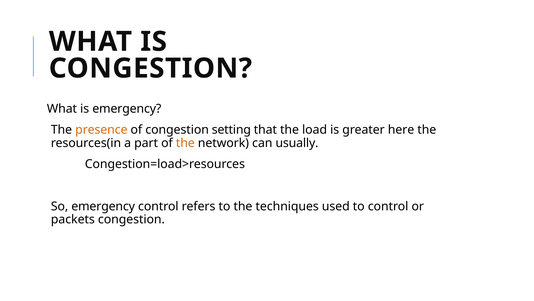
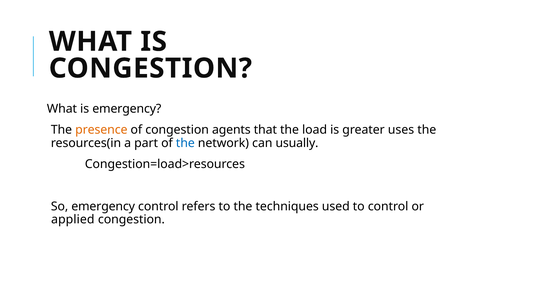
setting: setting -> agents (231, 130)
here: here -> uses (401, 130)
the colour: orange -> blue (185, 143)
packets: packets -> applied (73, 219)
